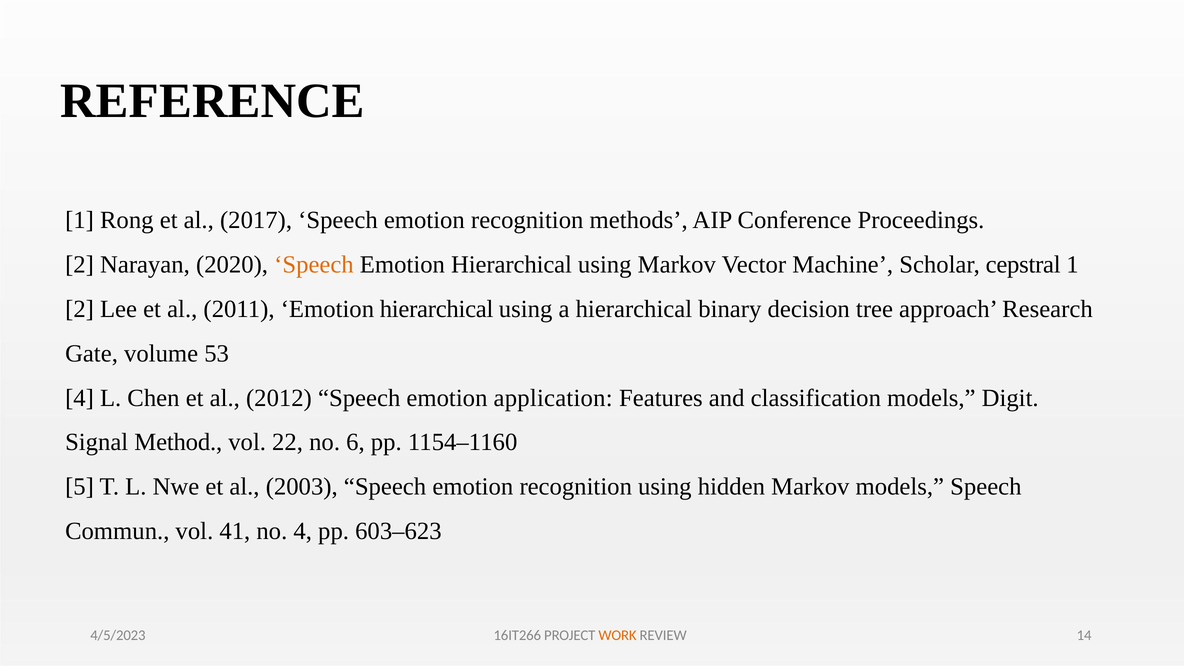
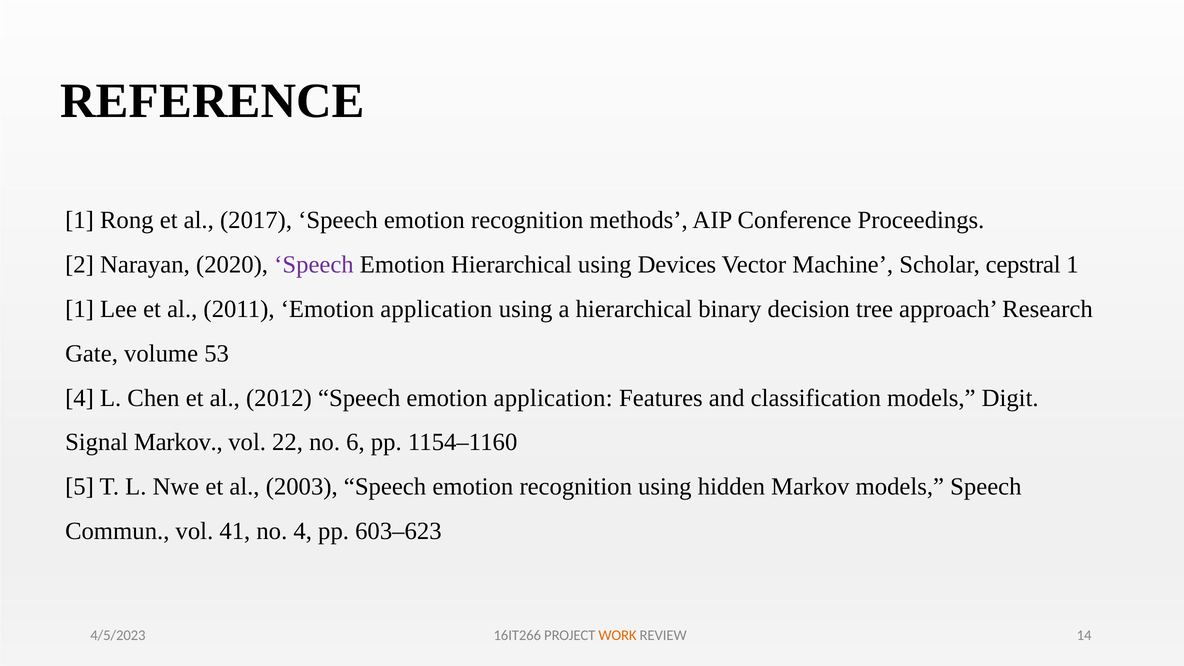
Speech colour: orange -> purple (314, 265)
using Markov: Markov -> Devices (677, 265)
2: 2 -> 1 (80, 309)
2011 Emotion hierarchical: hierarchical -> application (436, 309)
Signal Method: Method -> Markov (178, 442)
